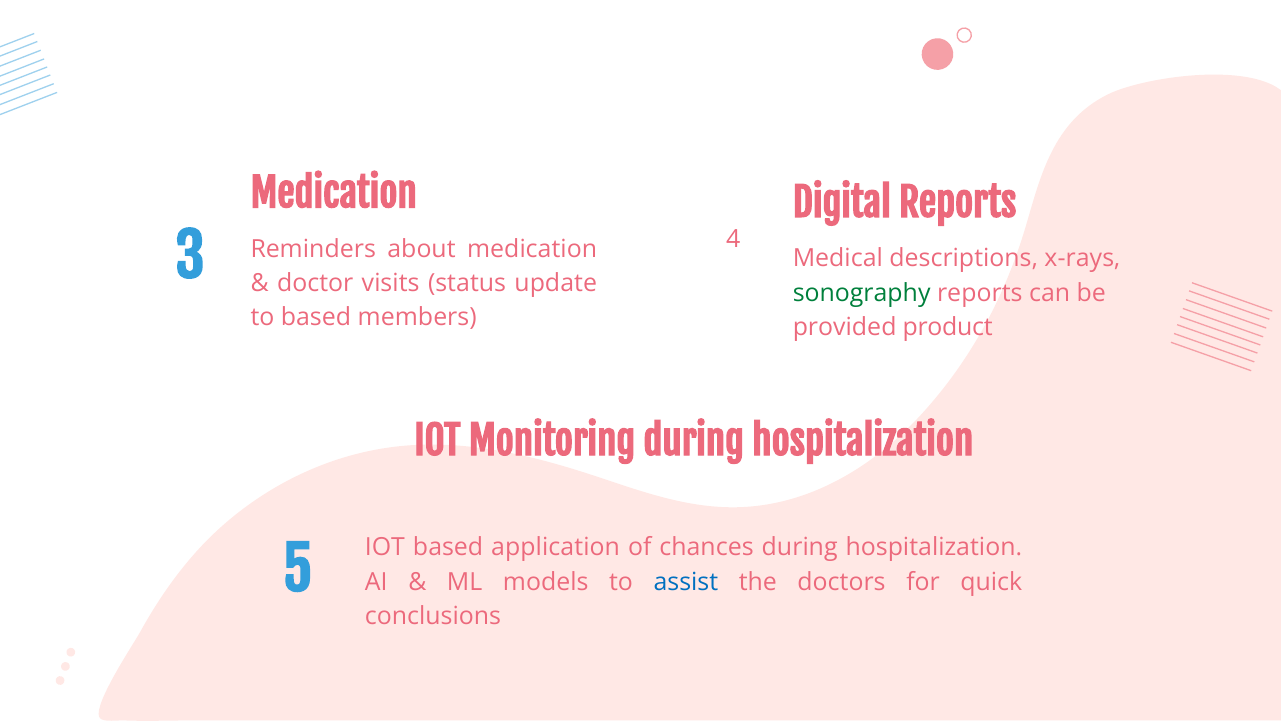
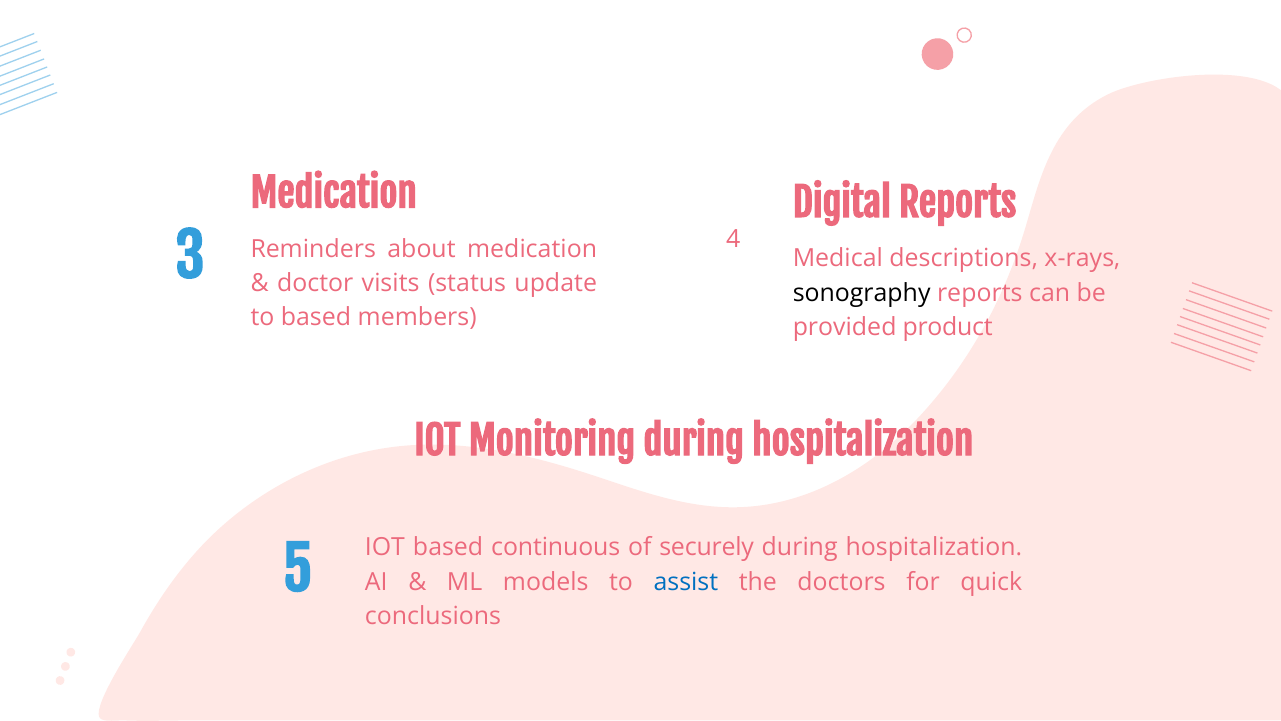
sonography colour: green -> black (862, 293)
application: application -> continuous (556, 547)
chances: chances -> securely (707, 547)
